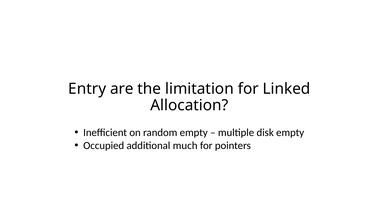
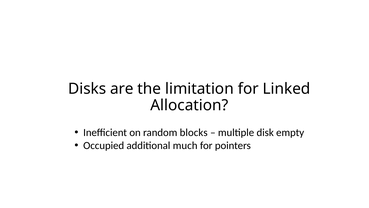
Entry: Entry -> Disks (87, 89)
random empty: empty -> blocks (194, 132)
